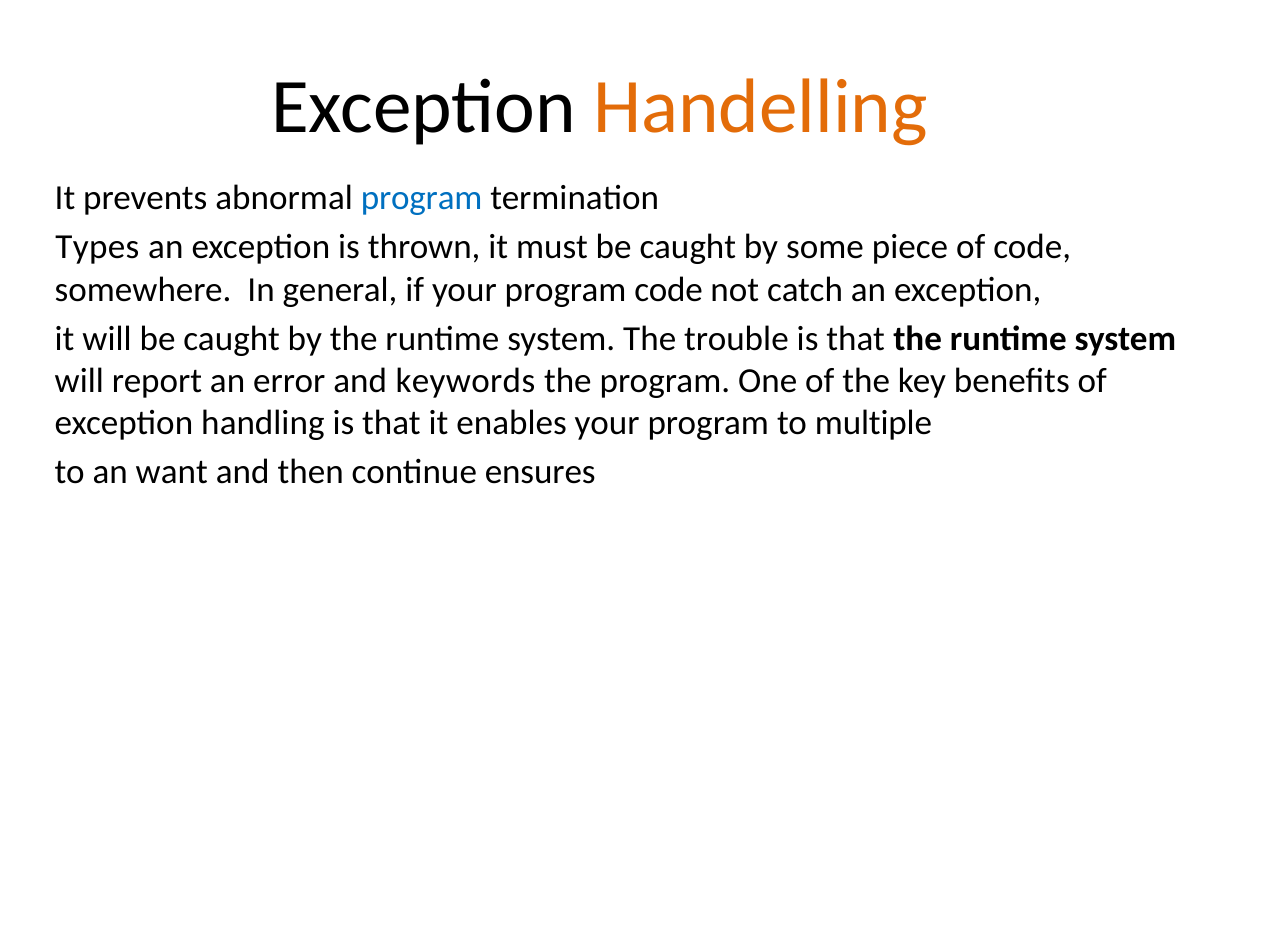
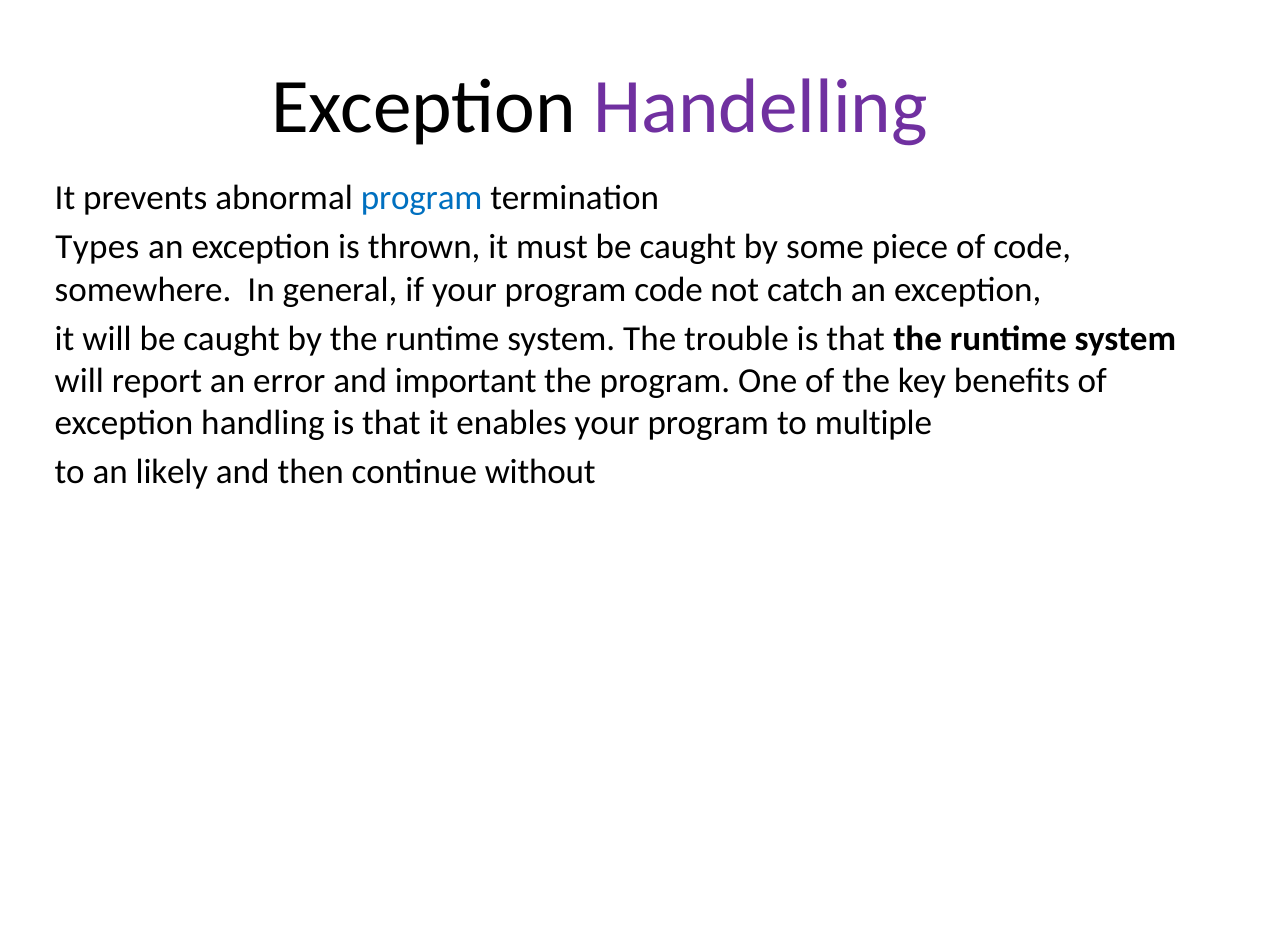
Handelling colour: orange -> purple (760, 107)
keywords: keywords -> important (466, 381)
want: want -> likely (172, 472)
ensures: ensures -> without (540, 472)
